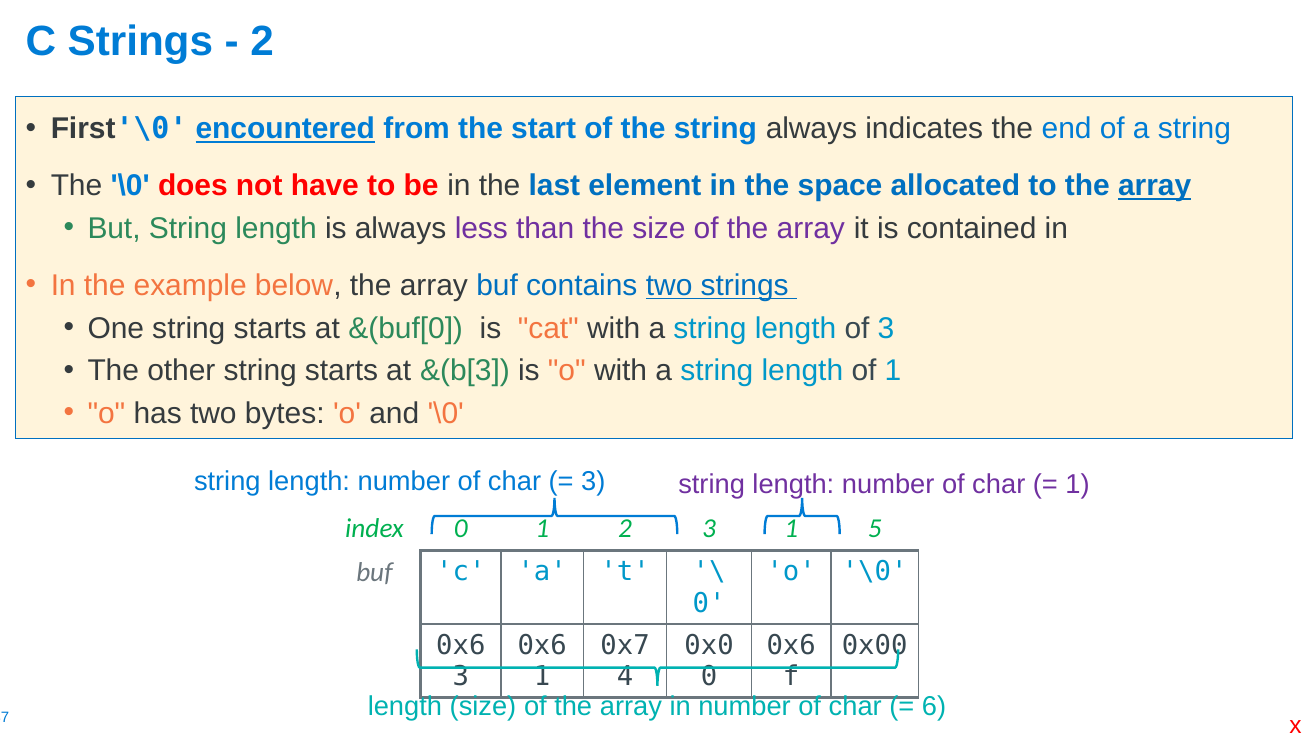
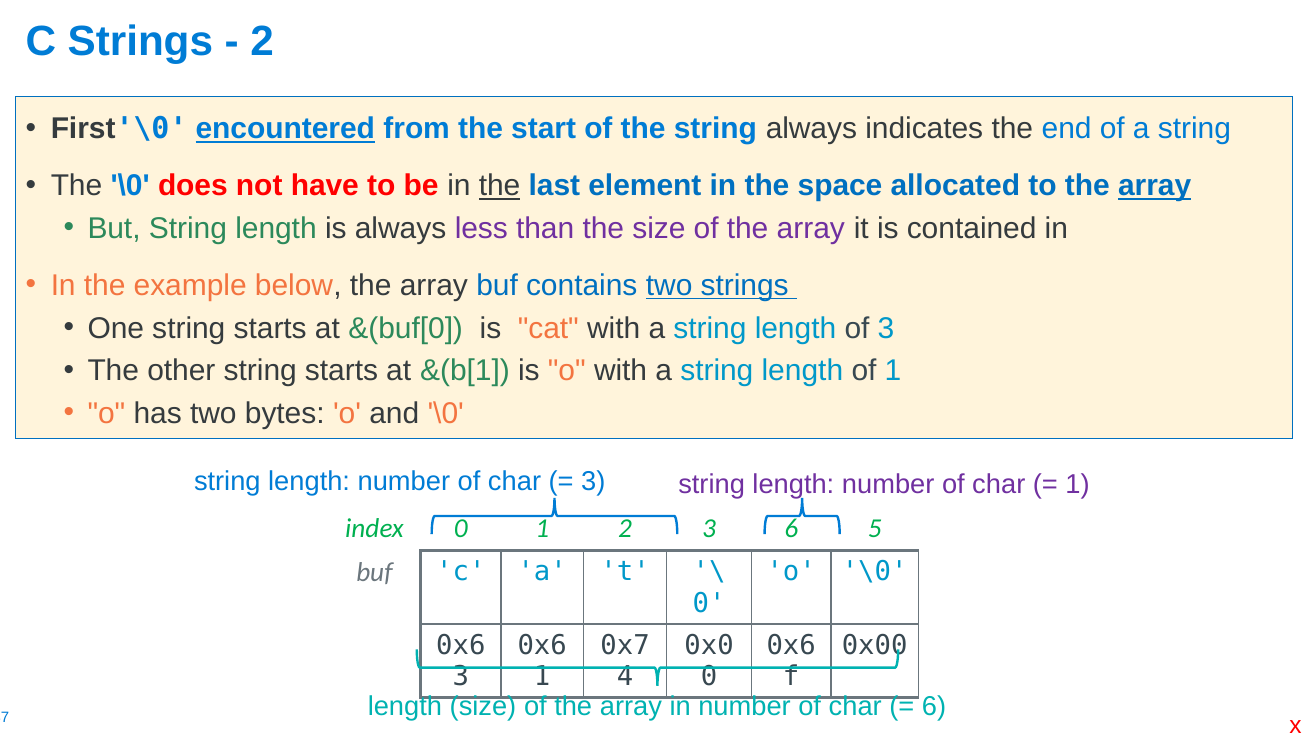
the underline: none -> present (500, 186)
&(b[3: &(b[3 -> &(b[1 (465, 371)
3 1: 1 -> 6 (791, 528)
